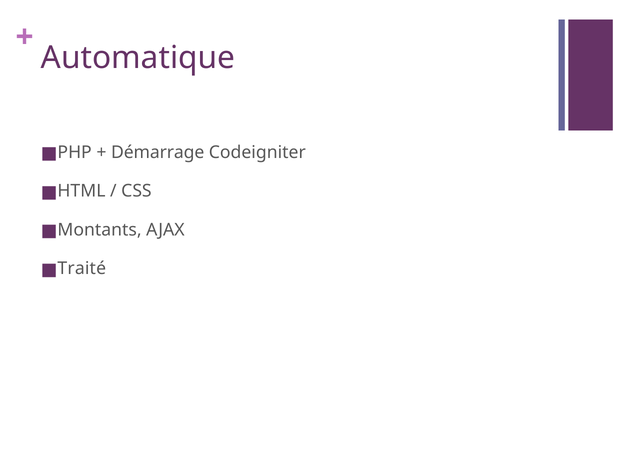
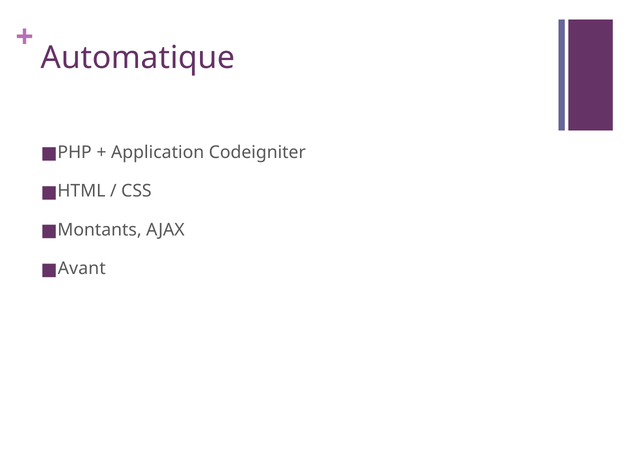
Démarrage: Démarrage -> Application (158, 152)
Traité: Traité -> Avant (82, 268)
